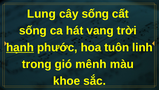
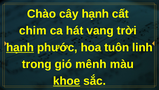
Lung: Lung -> Chào (41, 14)
cây sống: sống -> hạnh (95, 14)
sống: sống -> chim (33, 30)
khoe underline: none -> present (67, 80)
